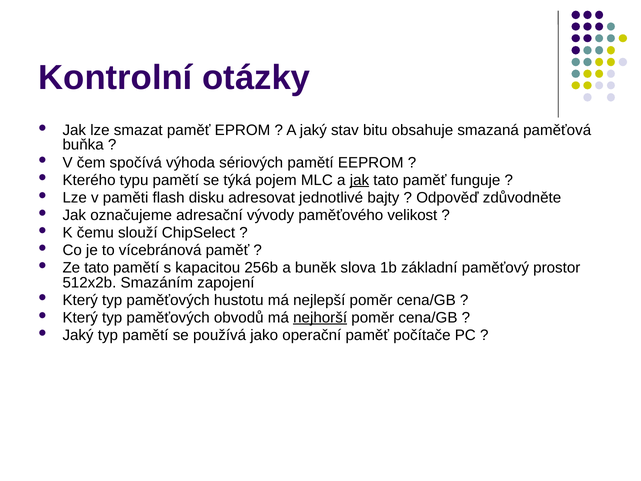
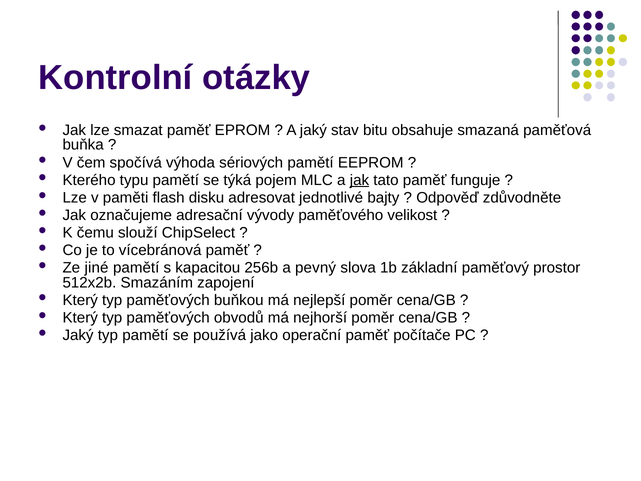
Ze tato: tato -> jiné (97, 268)
buněk: buněk -> pevný (316, 268)
hustotu: hustotu -> buňkou (239, 300)
nejhorší underline: present -> none (320, 318)
